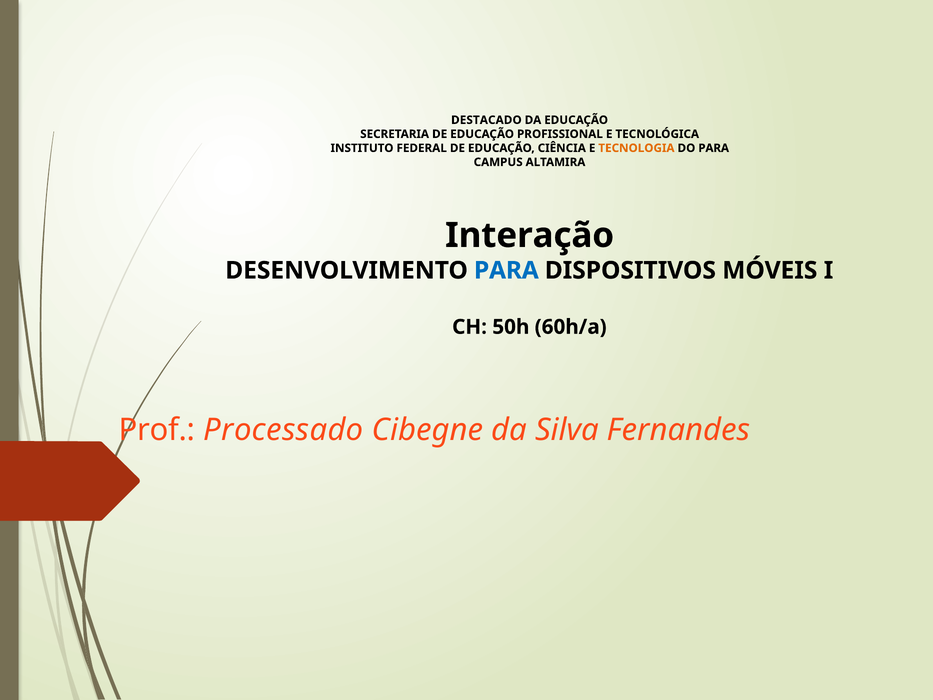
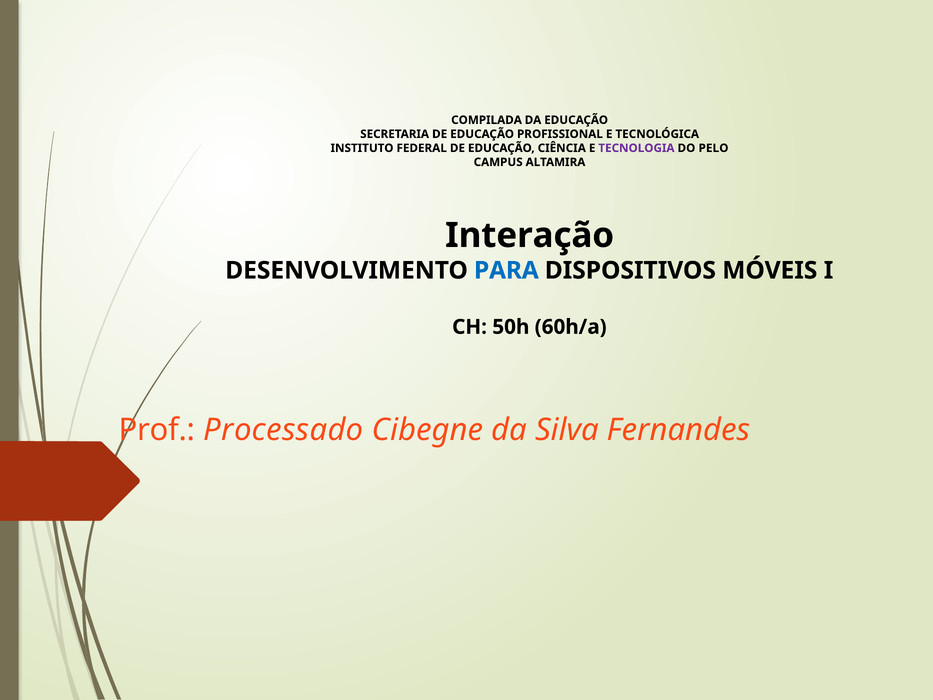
DESTACADO: DESTACADO -> COMPILADA (486, 120)
TECNOLOGIA colour: orange -> purple (636, 148)
DO PARA: PARA -> PELO (714, 148)
